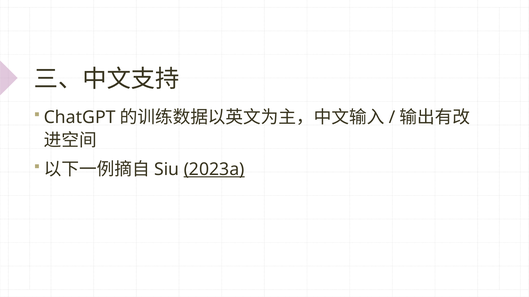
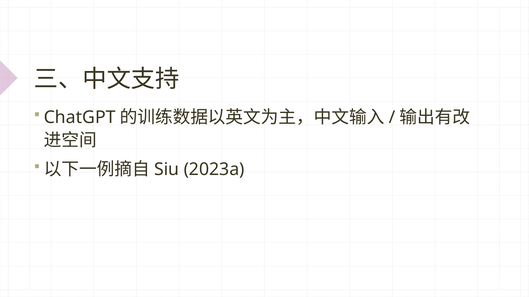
2023a underline: present -> none (214, 170)
